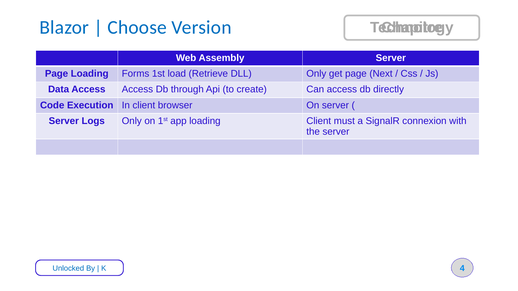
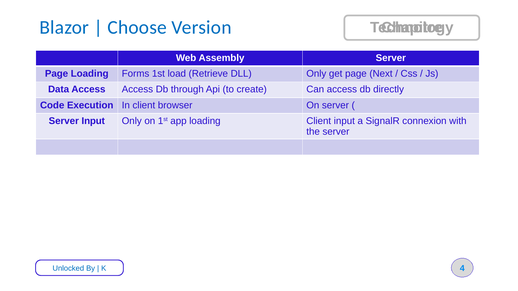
Server Logs: Logs -> Input (93, 121)
Client must: must -> input (344, 121)
